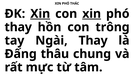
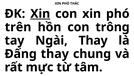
xin underline: present -> none (92, 14)
thay: thay -> trên (18, 27)
Đấng thâu: thâu -> thay (55, 53)
